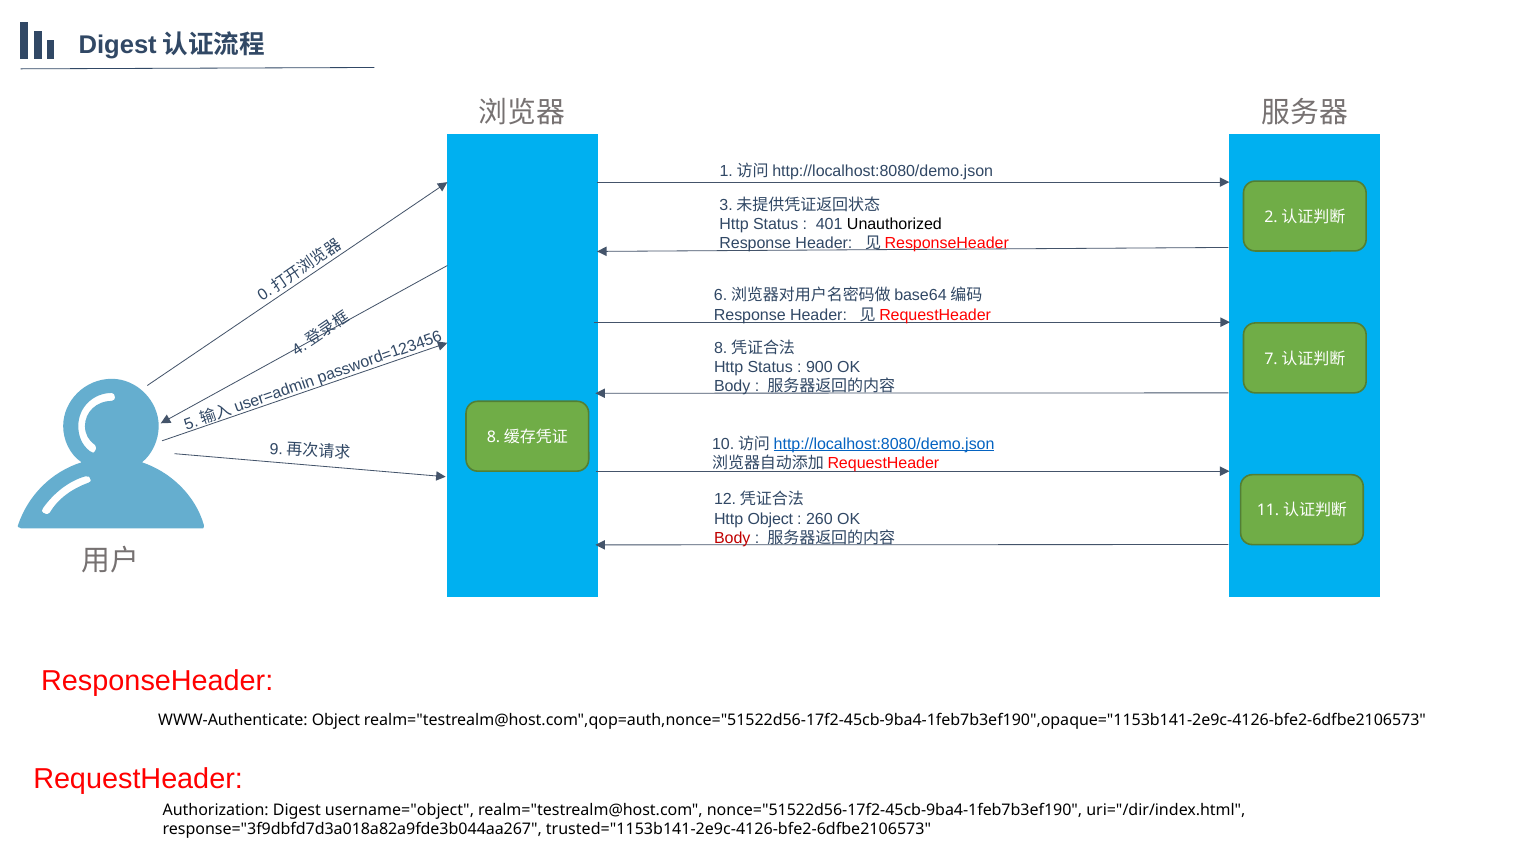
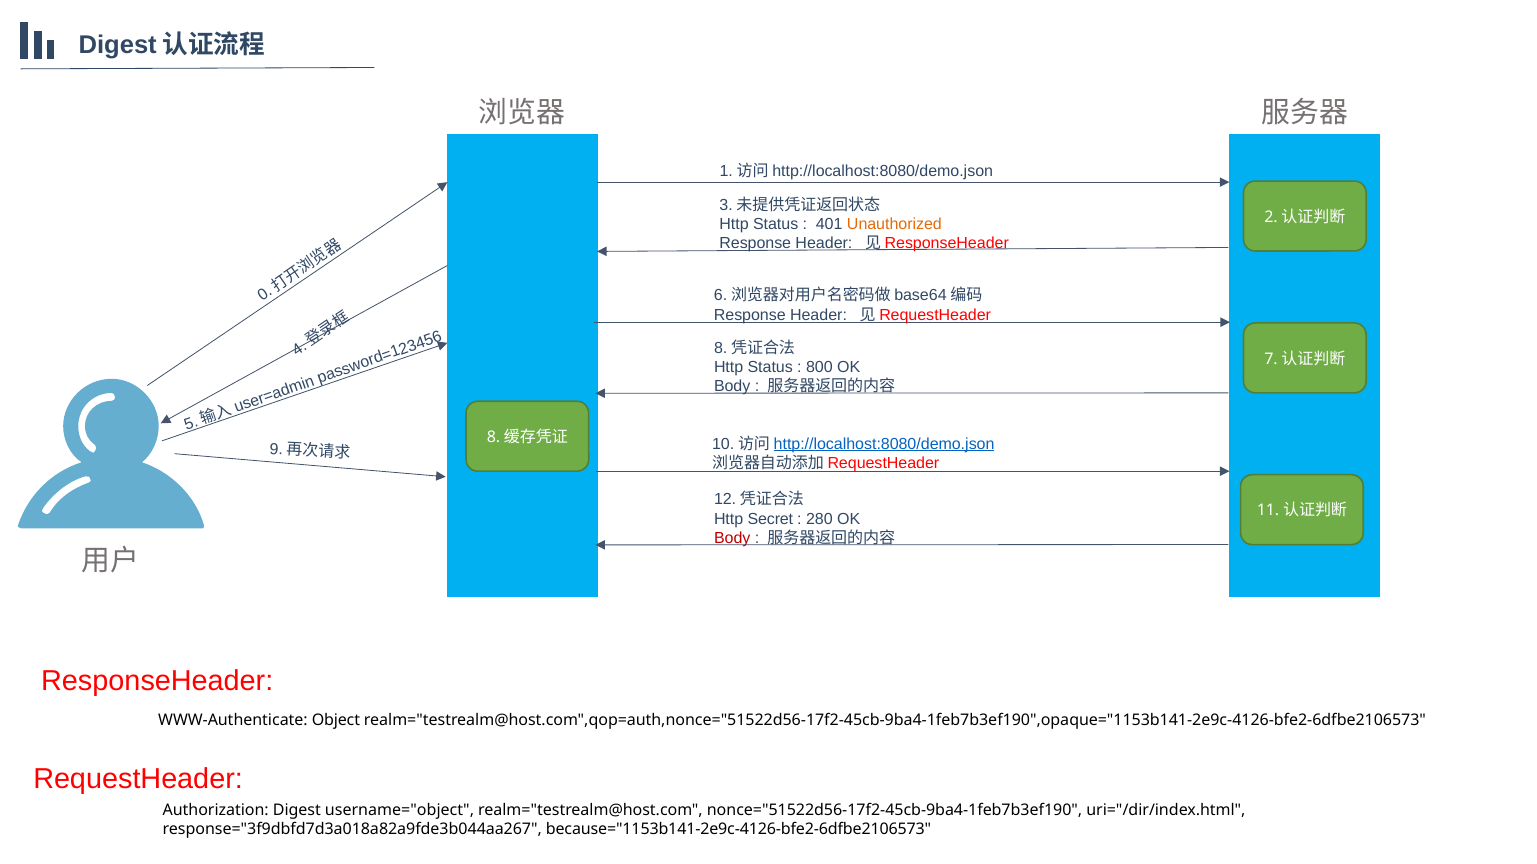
Unauthorized colour: black -> orange (894, 224)
900: 900 -> 800 (819, 367)
Http Object: Object -> Secret (770, 519)
260: 260 -> 280 (819, 519)
trusted="1153b141-2e9c-4126-bfe2-6dfbe2106573: trusted="1153b141-2e9c-4126-bfe2-6dfbe2106573 -> because="1153b141-2e9c-4126-bfe2-6dfbe2106573 (739, 830)
